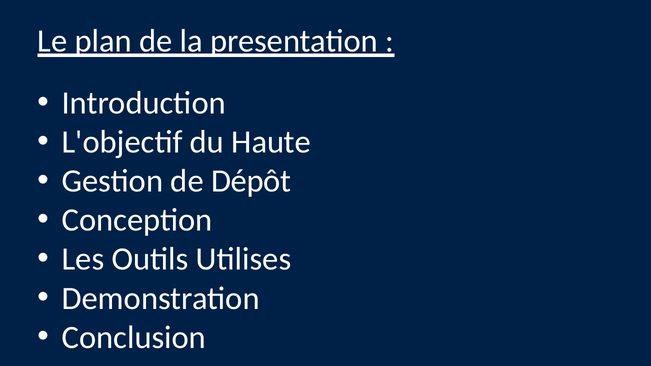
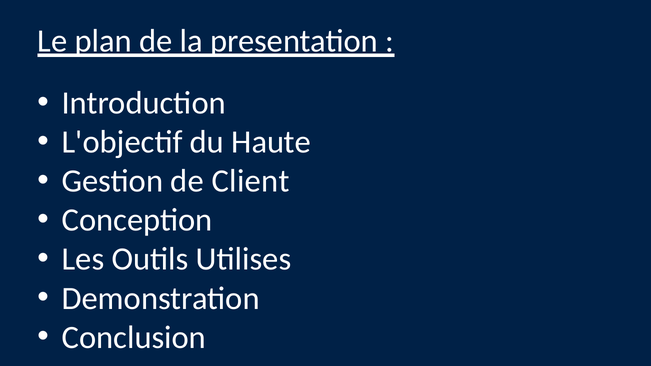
Dépôt: Dépôt -> Client (251, 181)
